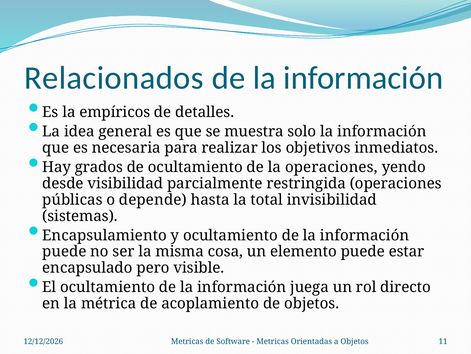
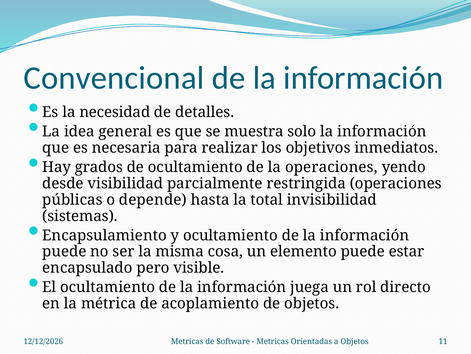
Relacionados: Relacionados -> Convencional (114, 78)
empíricos: empíricos -> necesidad (115, 112)
